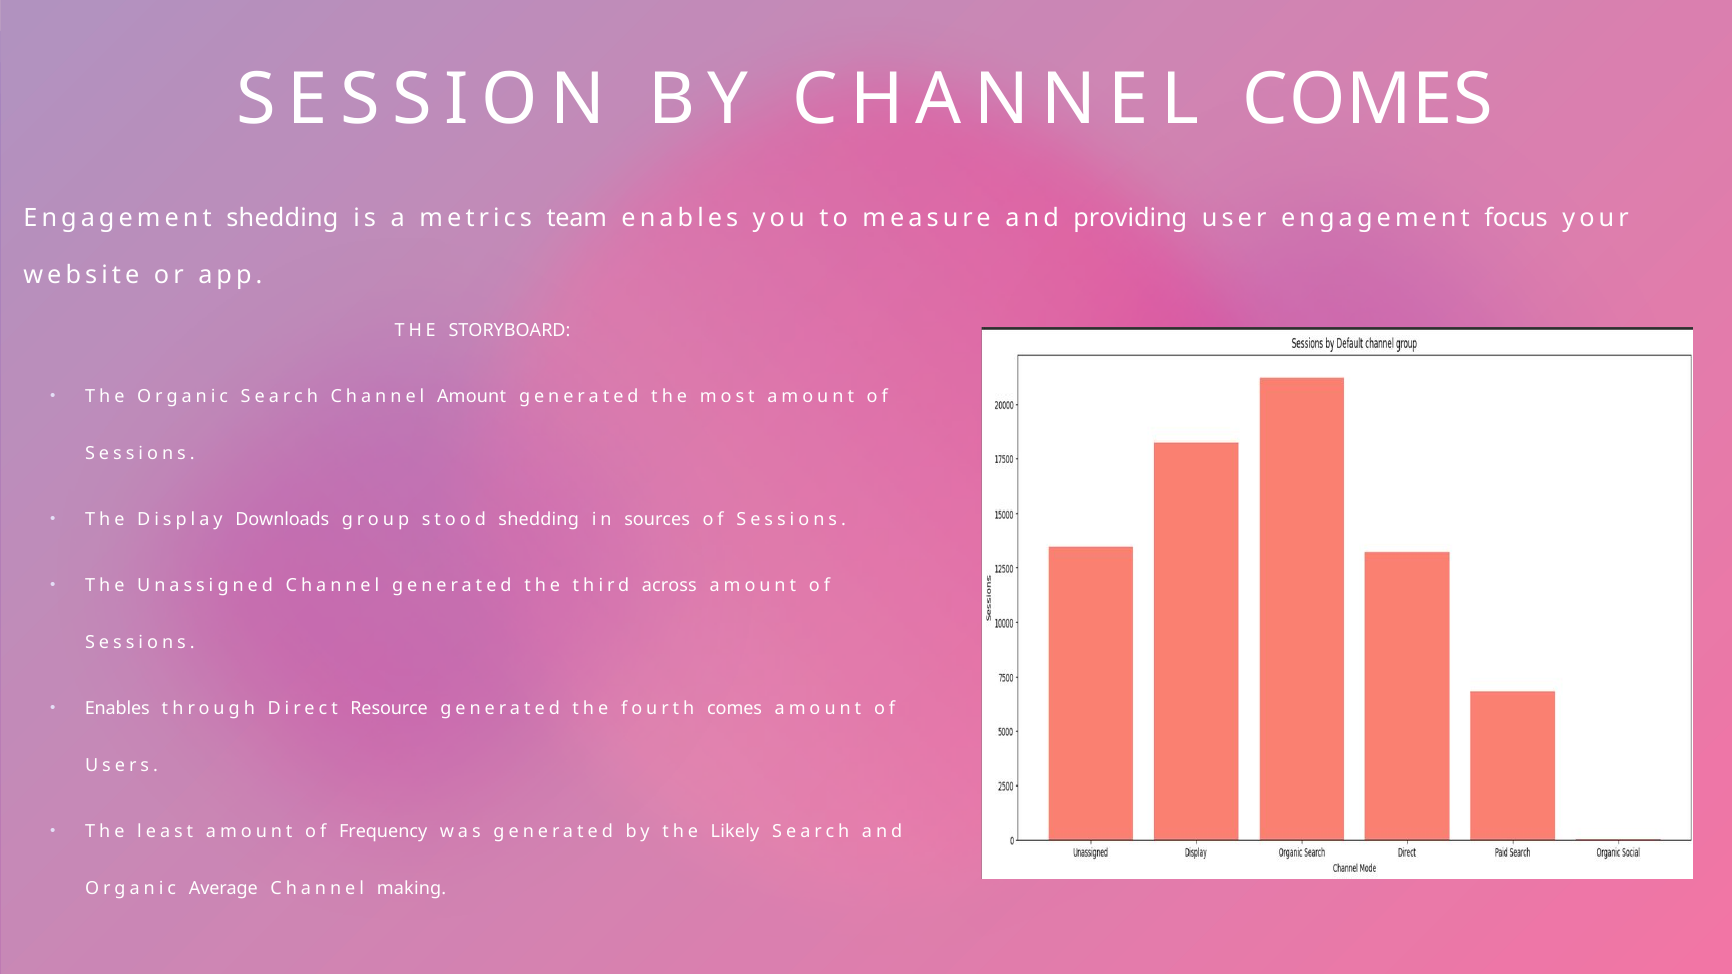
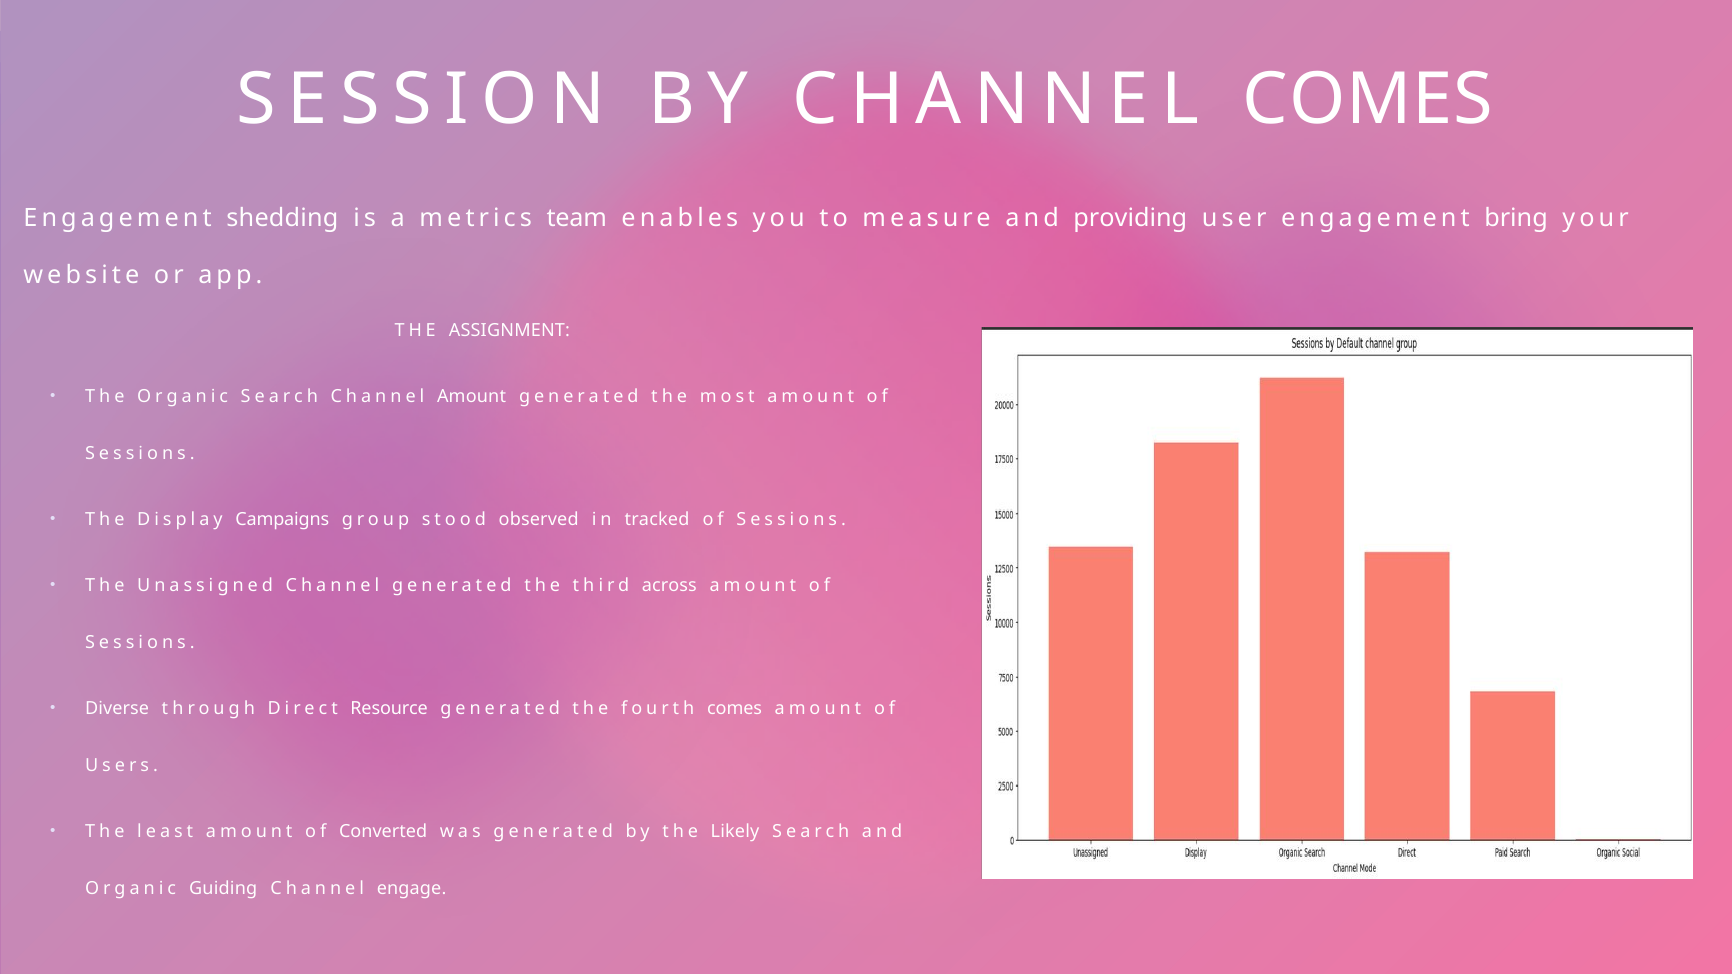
focus: focus -> bring (1516, 218)
STORYBOARD: STORYBOARD -> ASSIGNMENT (509, 331)
Downloads: Downloads -> Campaigns (282, 520)
stood shedding: shedding -> observed (539, 520)
sources: sources -> tracked (657, 520)
Enables: Enables -> Diverse (117, 709)
Frequency: Frequency -> Converted (383, 832)
Average: Average -> Guiding (223, 889)
making: making -> engage (412, 889)
